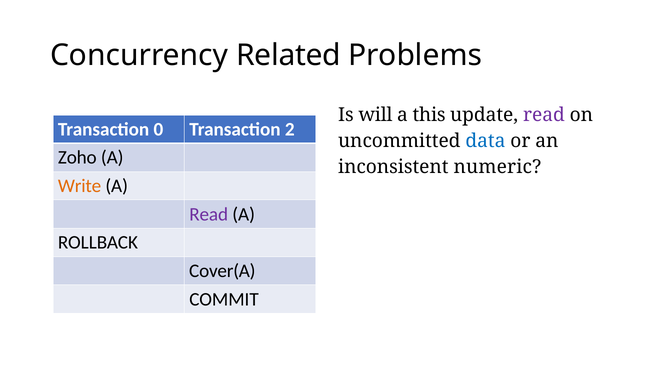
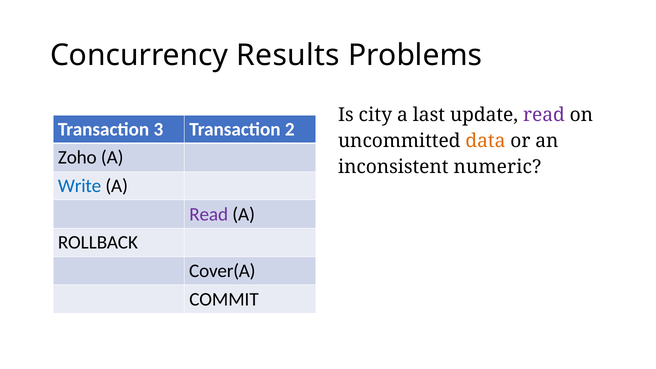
Related: Related -> Results (288, 55)
will: will -> city (375, 115)
this: this -> last (429, 115)
0: 0 -> 3 (158, 129)
data colour: blue -> orange (485, 141)
Write colour: orange -> blue (80, 186)
